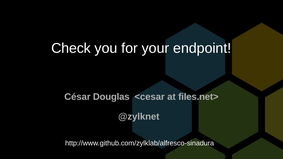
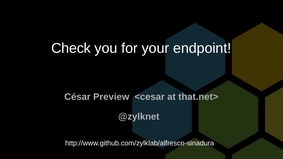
Douglas: Douglas -> Preview (111, 97)
files.net>: files.net> -> that.net> (198, 97)
